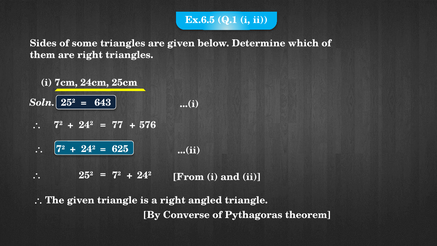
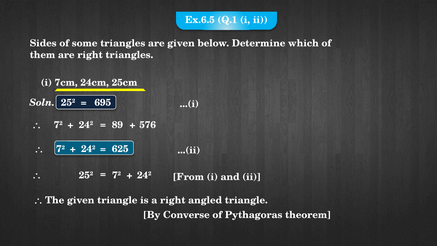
643: 643 -> 695 (103, 103)
77: 77 -> 89 (117, 125)
